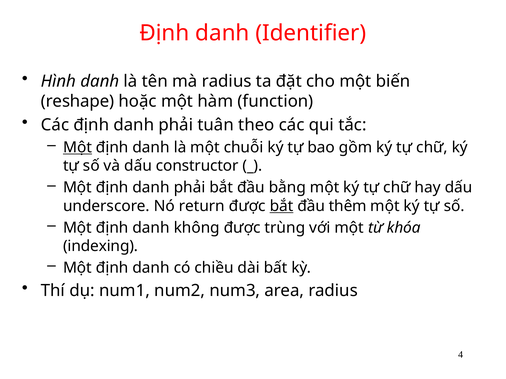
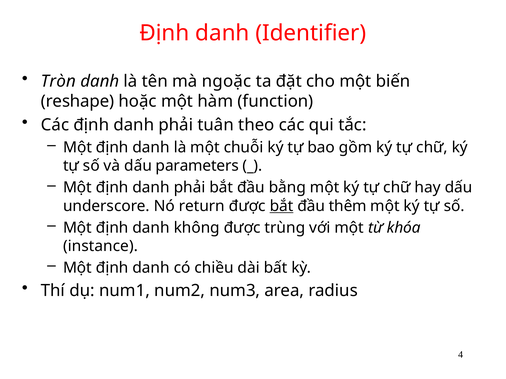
Hình: Hình -> Tròn (58, 81)
mà radius: radius -> ngoặc (227, 81)
Một underline: present -> none (77, 148)
constructor: constructor -> parameters (197, 166)
indexing: indexing -> instance (100, 246)
